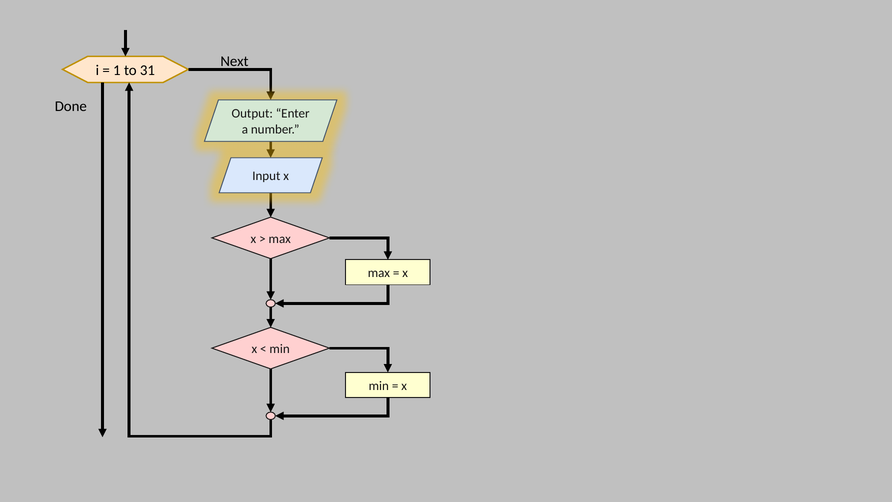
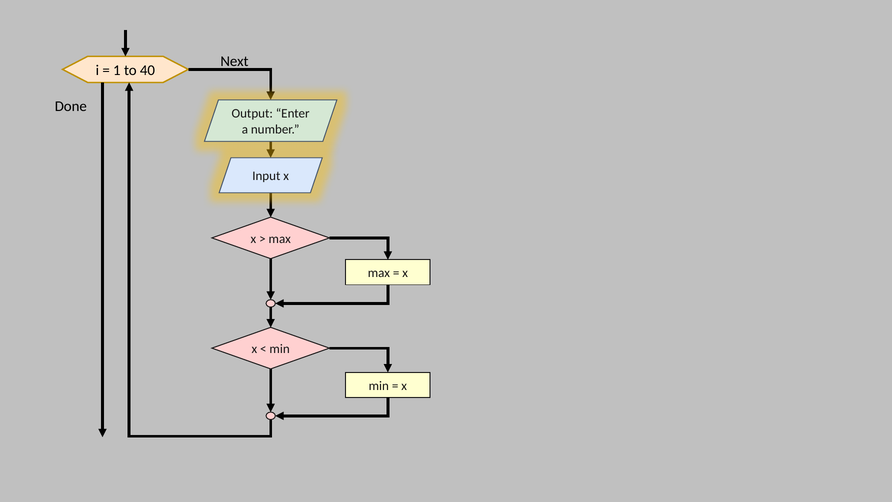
31: 31 -> 40 (147, 70)
